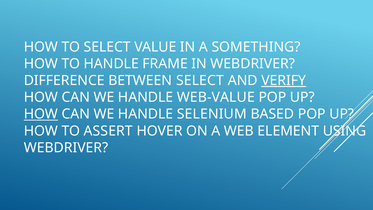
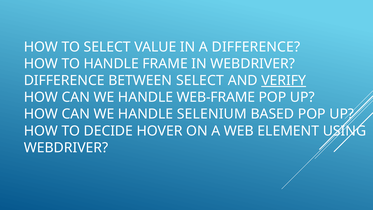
A SOMETHING: SOMETHING -> DIFFERENCE (256, 47)
WEB-VALUE: WEB-VALUE -> WEB-FRAME (216, 97)
HOW underline: present -> none (41, 114)
ASSERT: ASSERT -> DECIDE (108, 131)
